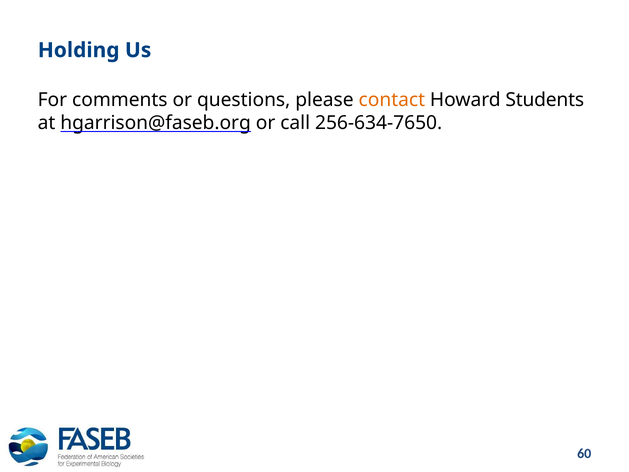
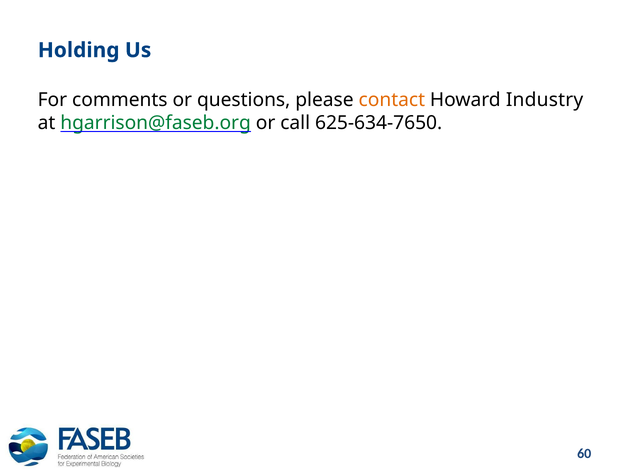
Students: Students -> Industry (545, 100)
hgarrison@faseb.org colour: black -> green (156, 123)
256-634-7650: 256-634-7650 -> 625-634-7650 (379, 123)
